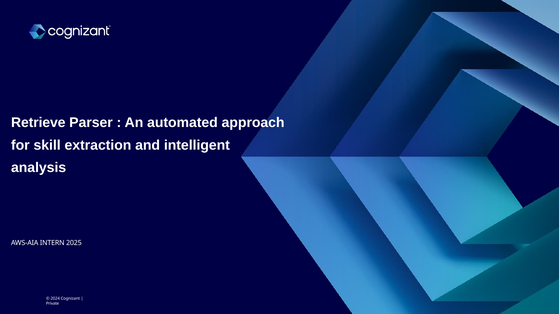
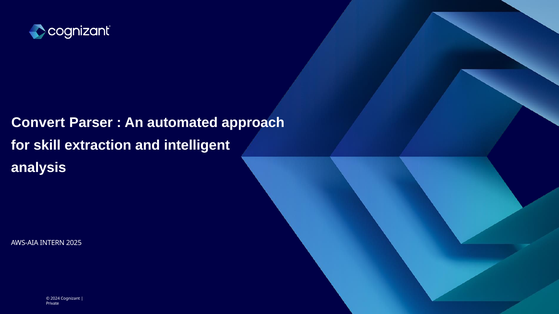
Retrieve: Retrieve -> Convert (38, 123)
